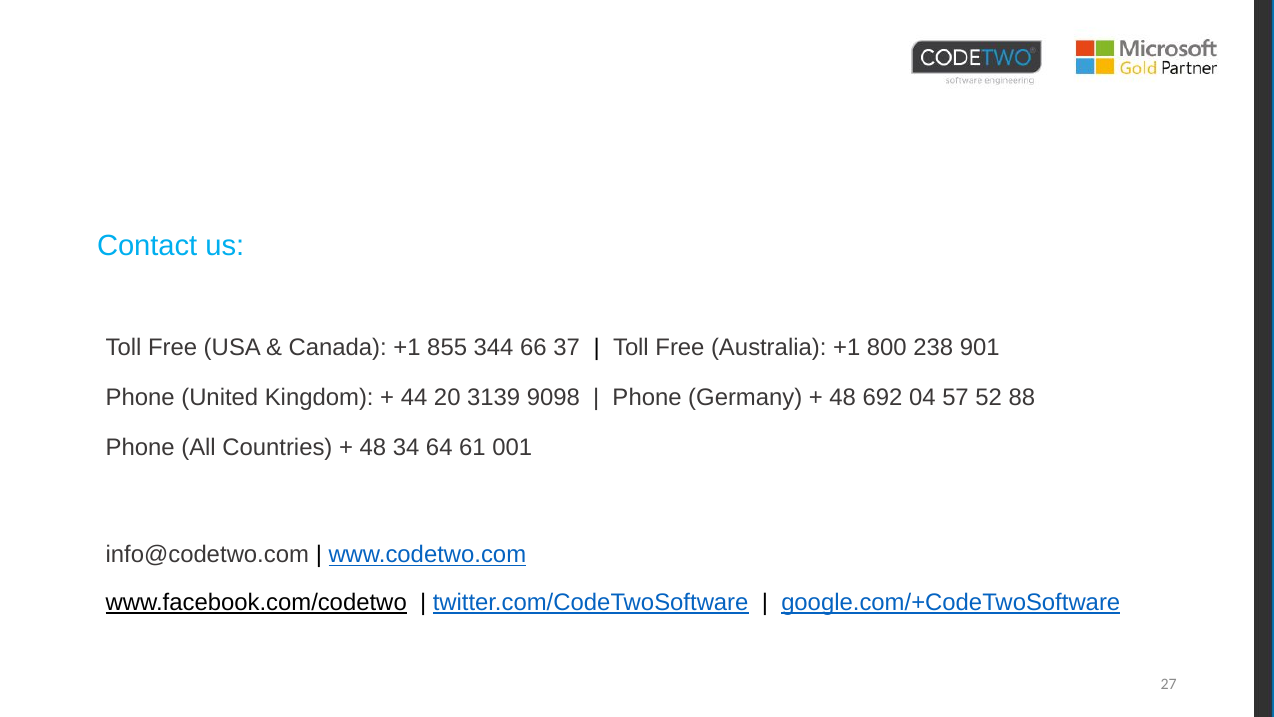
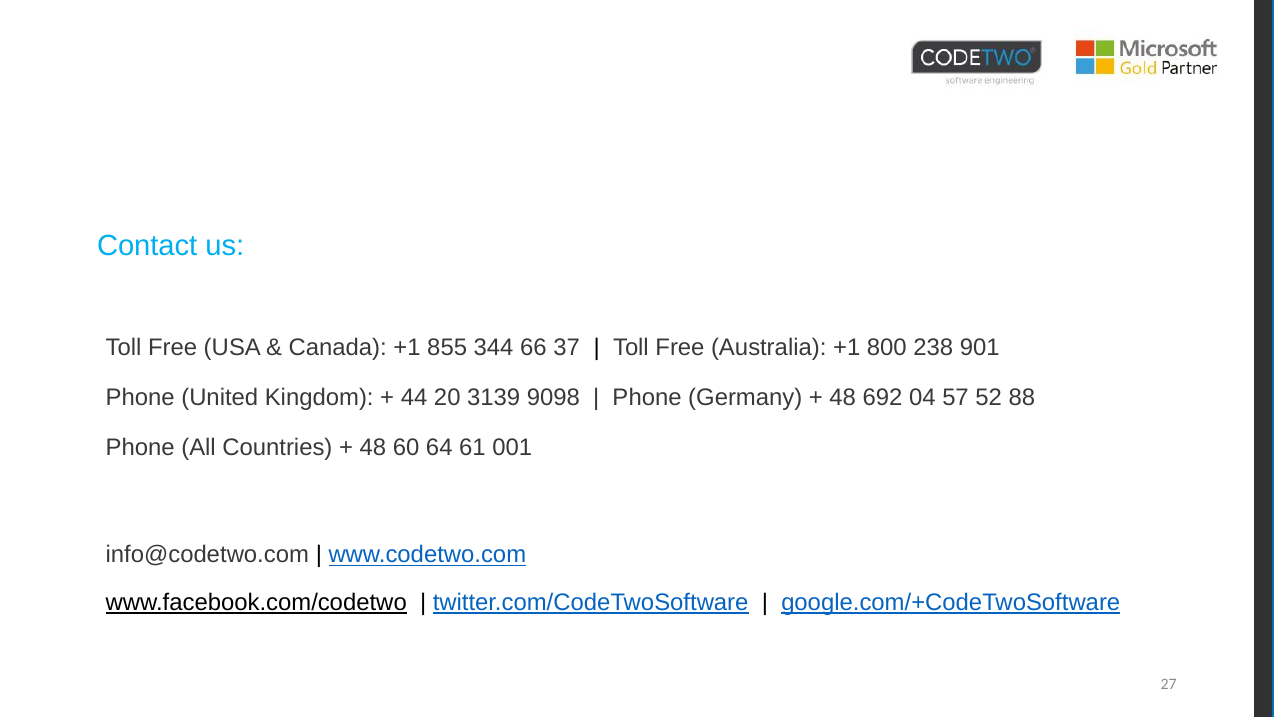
34: 34 -> 60 (406, 448)
